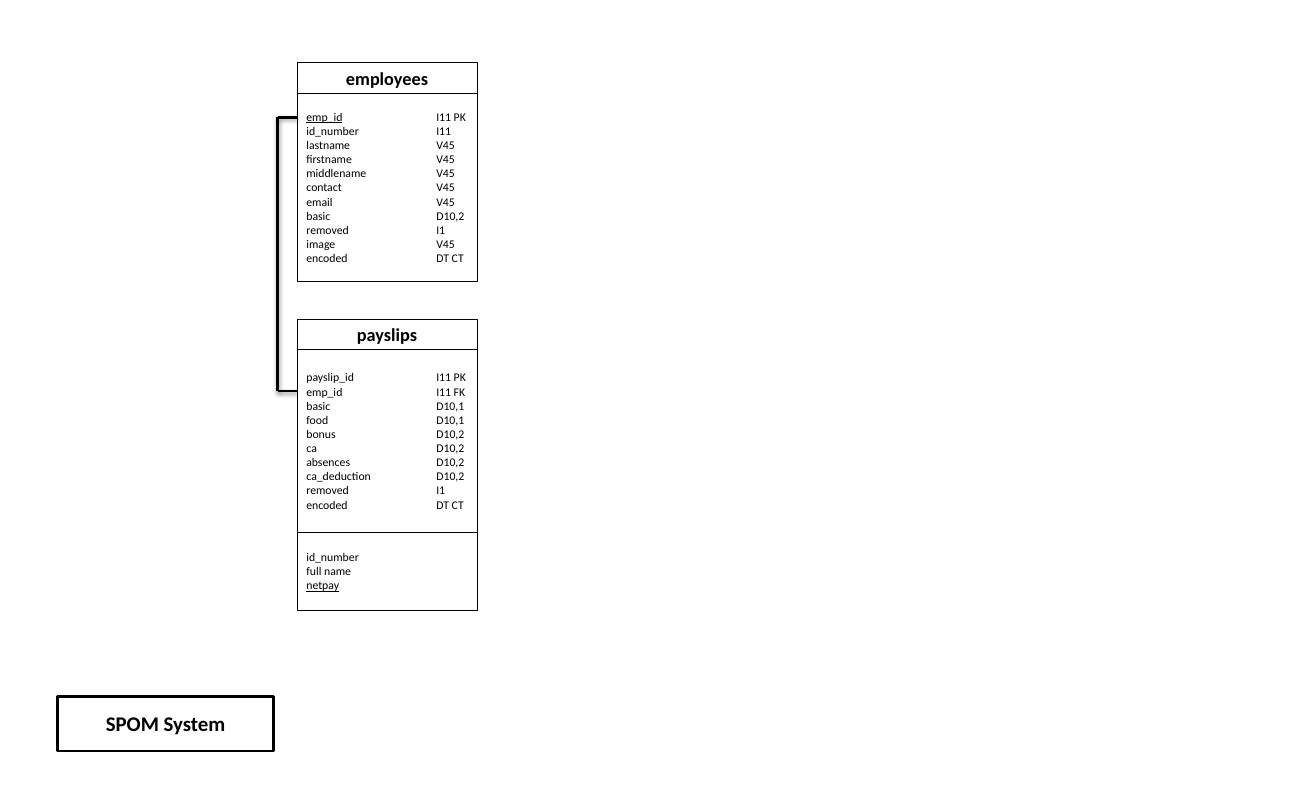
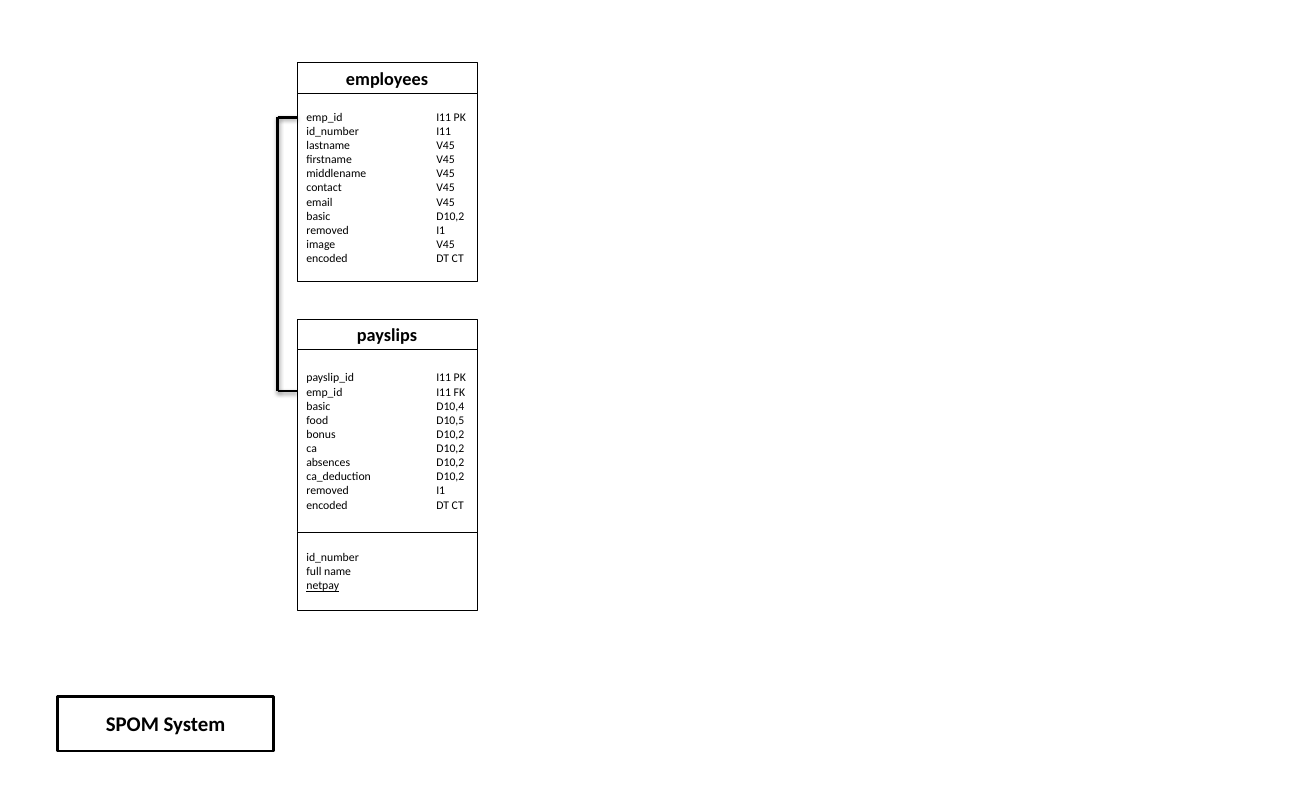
emp_id underline: present -> none (324, 117)
basic D10,1: D10,1 -> D10,4 (450, 406)
food D10,1: D10,1 -> D10,5 (450, 420)
